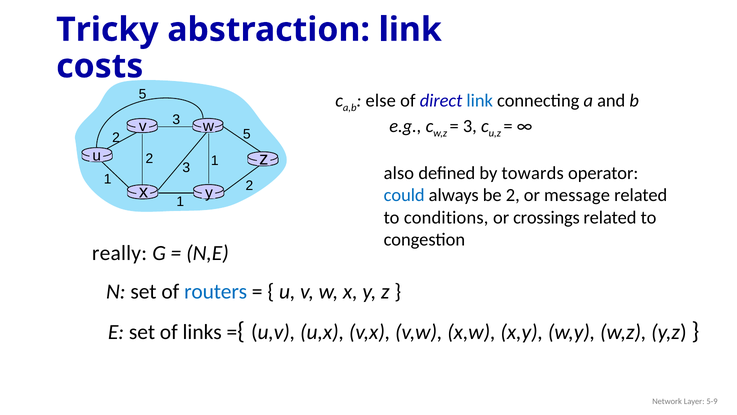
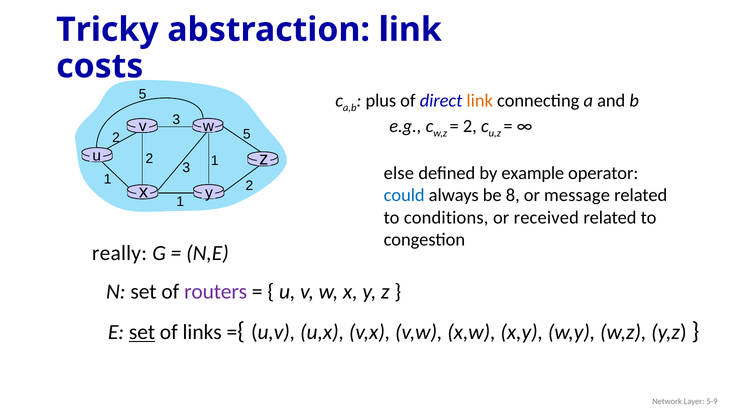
else: else -> plus (381, 101)
link colour: blue -> orange (480, 101)
3: 3 -> 2 (470, 126)
also: also -> else (399, 173)
towards: towards -> example (533, 173)
be 2: 2 -> 8 (513, 195)
crossings: crossings -> received (546, 217)
routers colour: blue -> purple (216, 291)
set underline: none -> present (142, 332)
